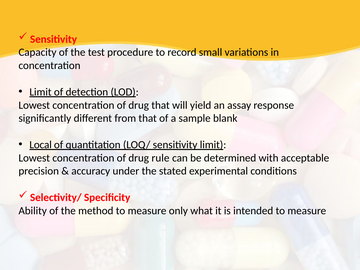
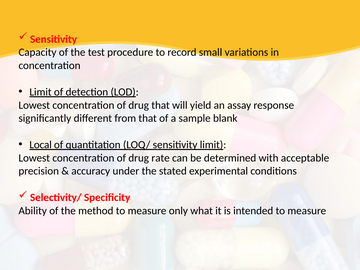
rule: rule -> rate (161, 158)
